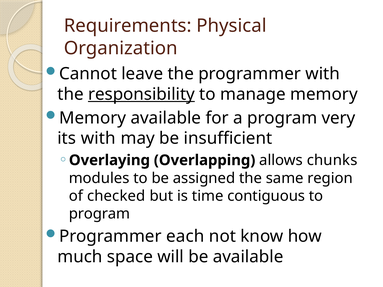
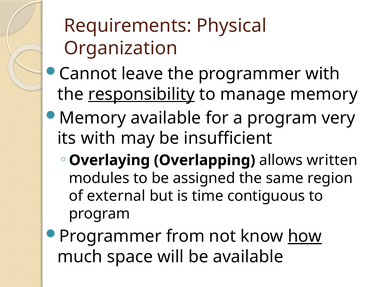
chunks: chunks -> written (332, 160)
checked: checked -> external (116, 196)
each: each -> from (185, 237)
how underline: none -> present (305, 237)
